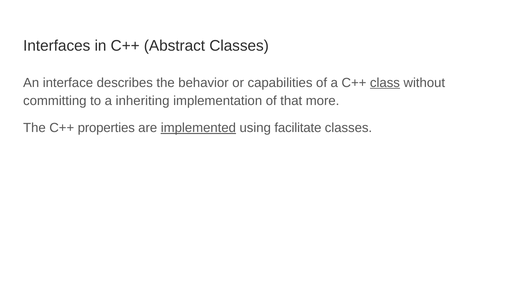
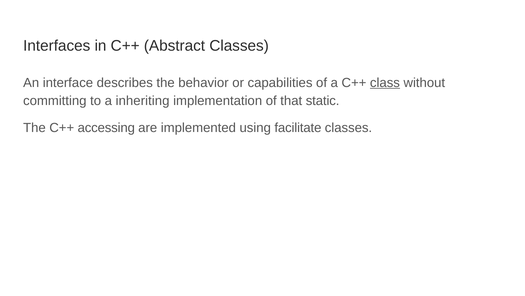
more: more -> static (323, 101)
properties: properties -> accessing (106, 128)
implemented underline: present -> none (198, 128)
